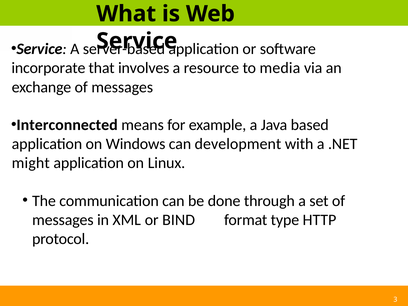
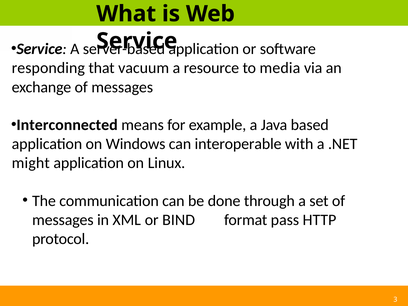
incorporate: incorporate -> responding (48, 68)
involves: involves -> vacuum (144, 68)
development: development -> interoperable (238, 144)
type: type -> pass (285, 220)
